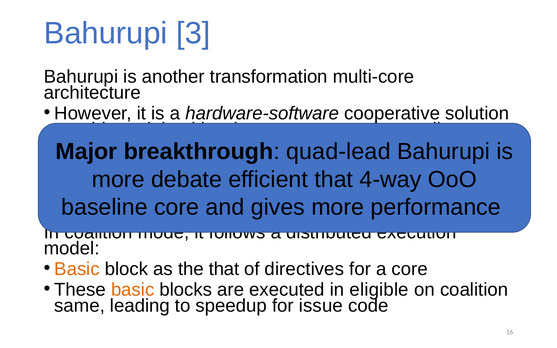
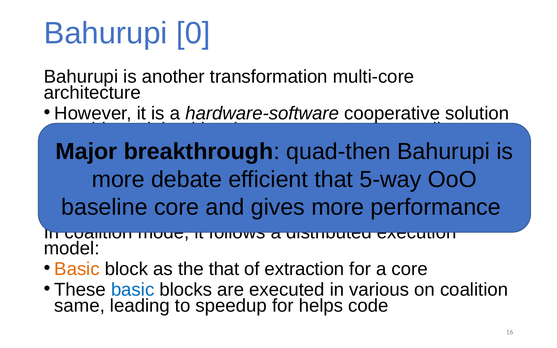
3: 3 -> 0 (193, 33)
quad-lead: quad-lead -> quad-then (338, 152)
4-way: 4-way -> 5-way (390, 179)
directives: directives -> extraction (304, 269)
basic colour: orange -> blue (133, 290)
eligible: eligible -> various (379, 290)
issue: issue -> helps (321, 306)
